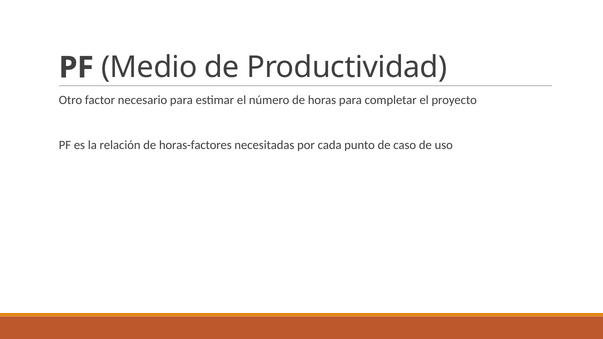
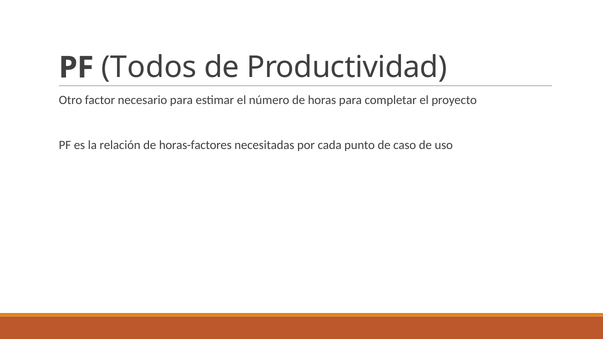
Medio: Medio -> Todos (149, 68)
